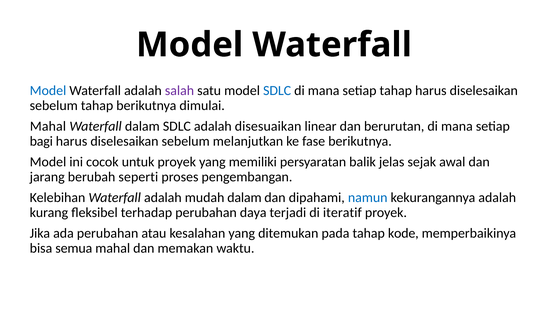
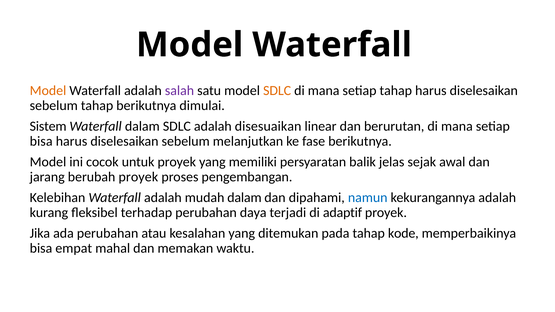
Model colour: blue -> orange (48, 91)
SDLC colour: blue -> orange (277, 91)
Mahal: Mahal -> Sistem (48, 126)
bagi: bagi -> bisa (41, 141)
berubah seperti: seperti -> proyek (138, 177)
iteratif: iteratif -> adaptif (342, 213)
semua: semua -> empat (74, 249)
